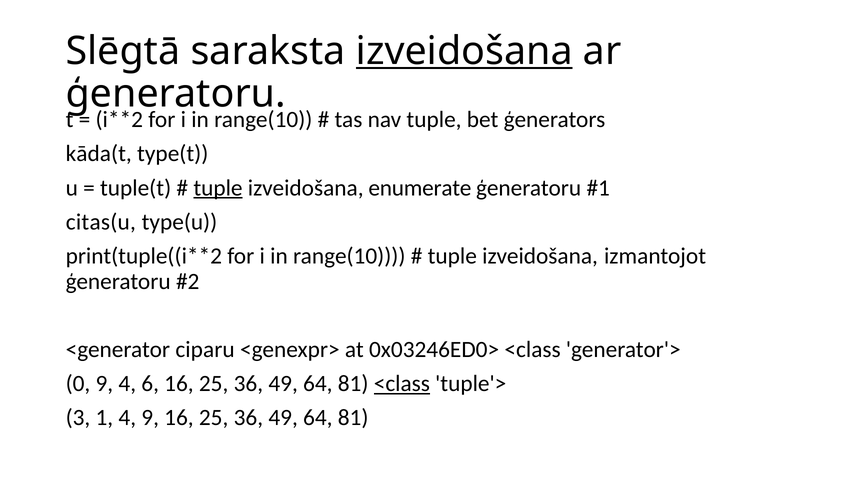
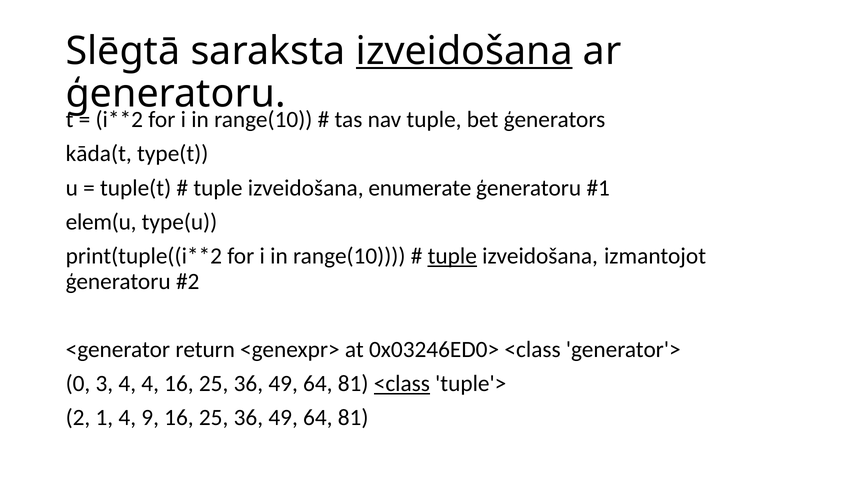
tuple underline: present -> none (218, 188)
citas(u: citas(u -> elem(u (101, 222)
tuple underline: none -> present (452, 256)
ciparu: ciparu -> return (205, 350)
0 9: 9 -> 3 (104, 384)
4 6: 6 -> 4 (150, 384)
3: 3 -> 2 (78, 418)
